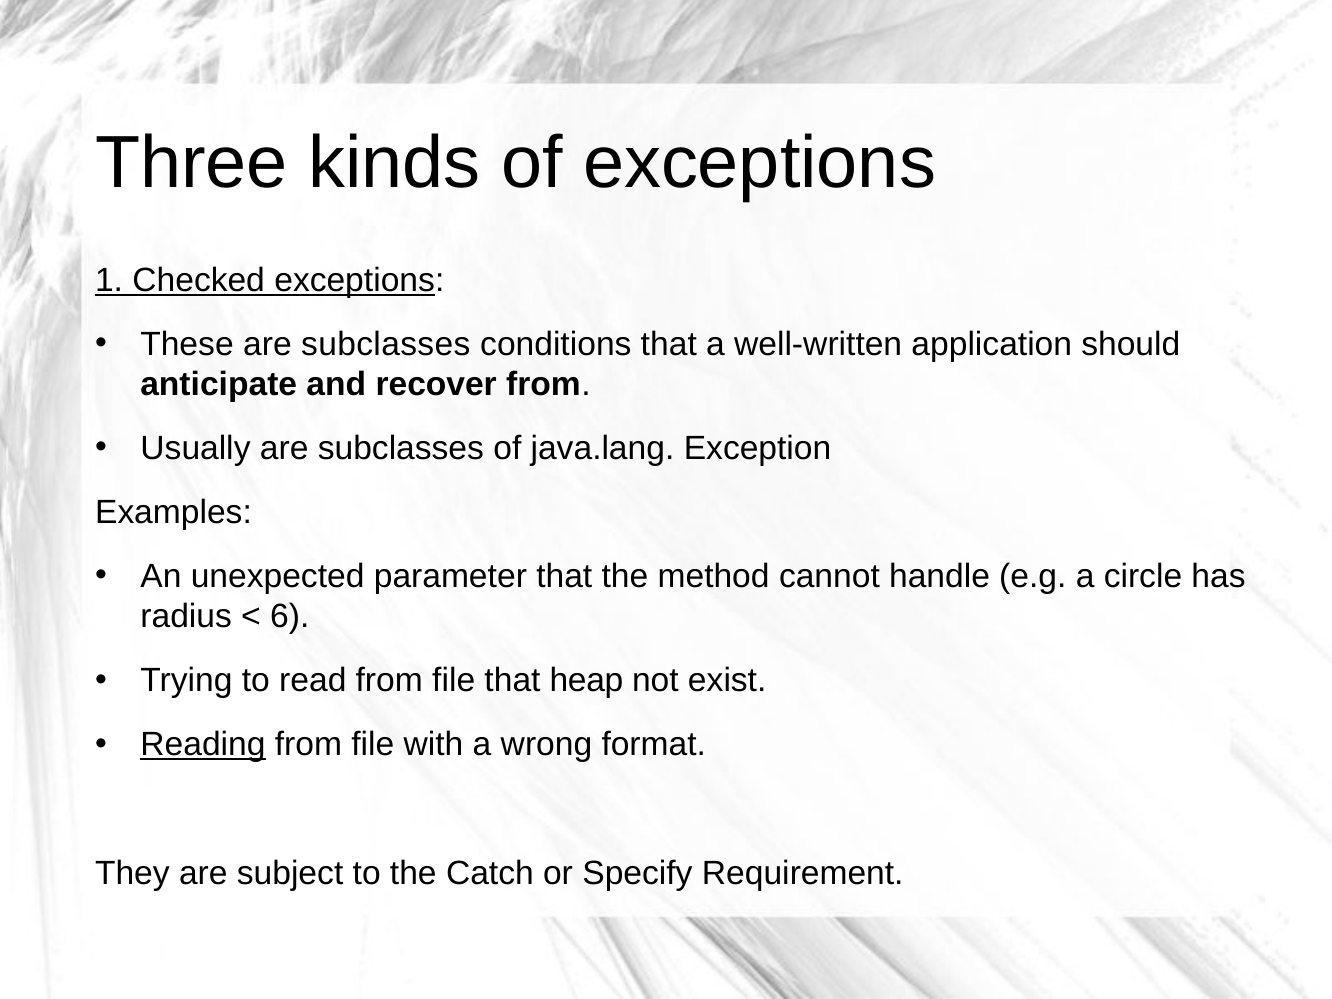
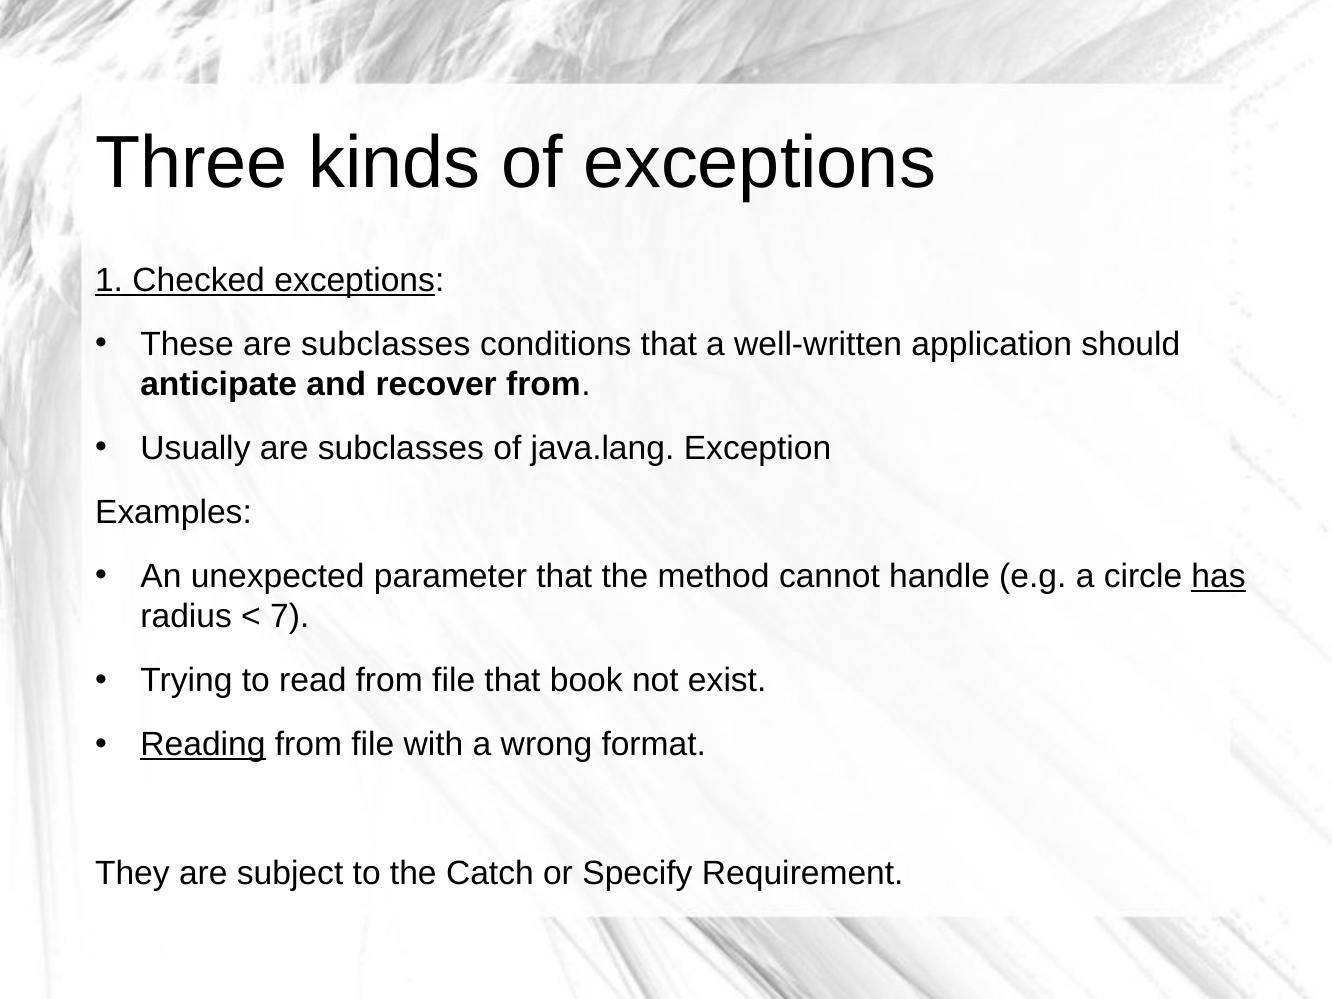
has underline: none -> present (1219, 576)
6: 6 -> 7 (290, 617)
heap: heap -> book (586, 681)
